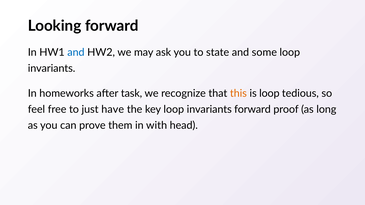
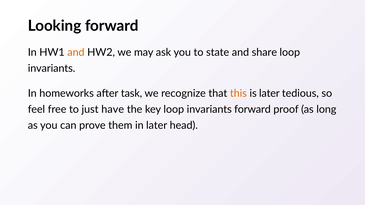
and colour: blue -> orange (76, 53)
some: some -> share (264, 53)
is loop: loop -> later (269, 94)
in with: with -> later (157, 126)
